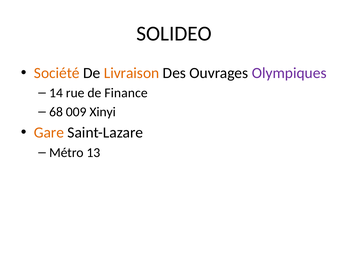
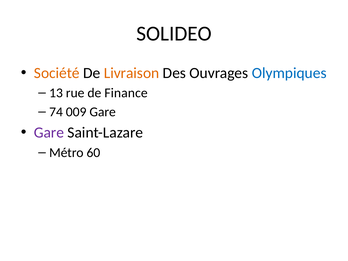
Olympiques colour: purple -> blue (289, 73)
14: 14 -> 13 (56, 93)
68: 68 -> 74 (56, 112)
009 Xinyi: Xinyi -> Gare (103, 112)
Gare colour: orange -> purple (49, 133)
13: 13 -> 60 (93, 153)
